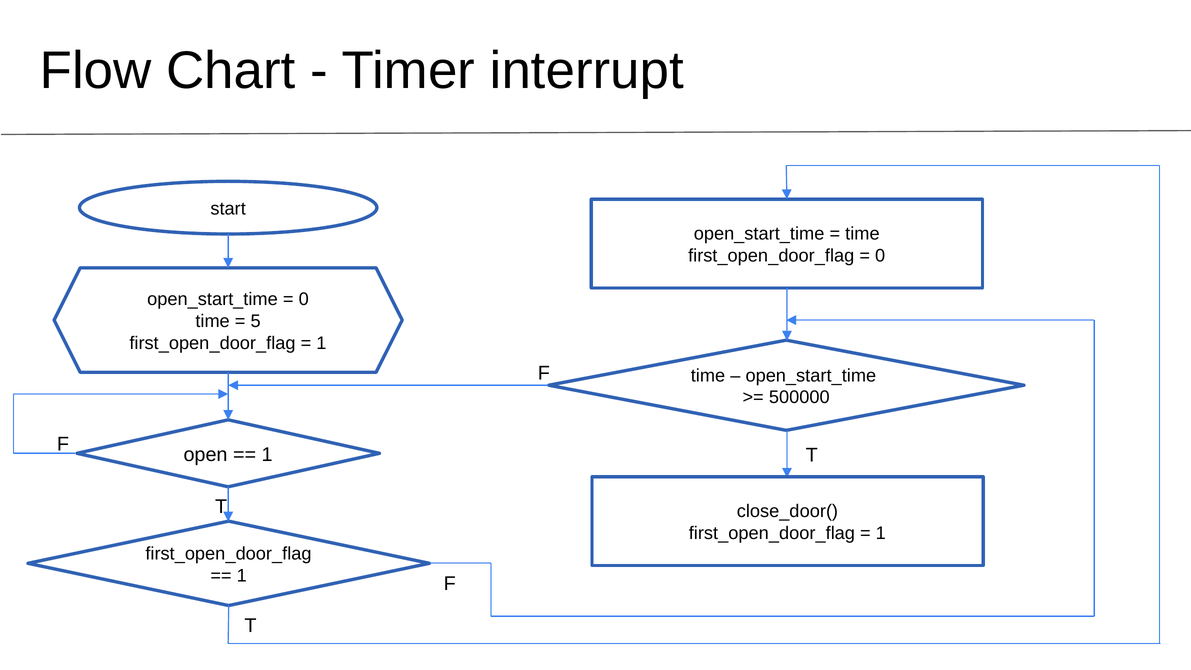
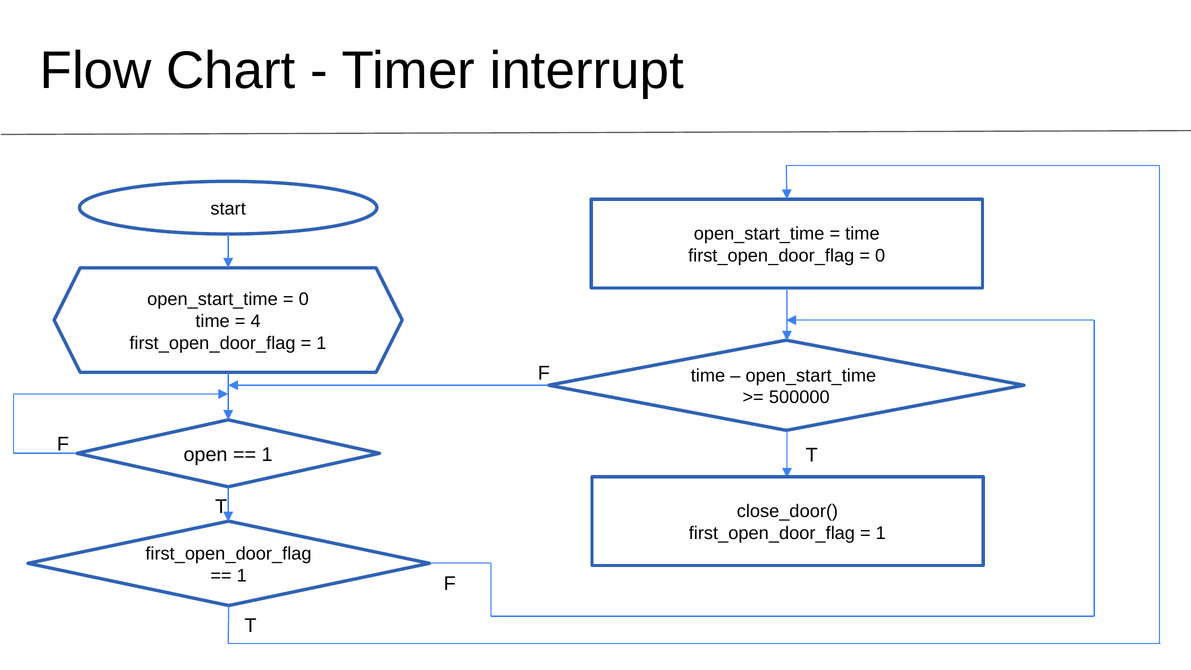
5: 5 -> 4 (256, 321)
